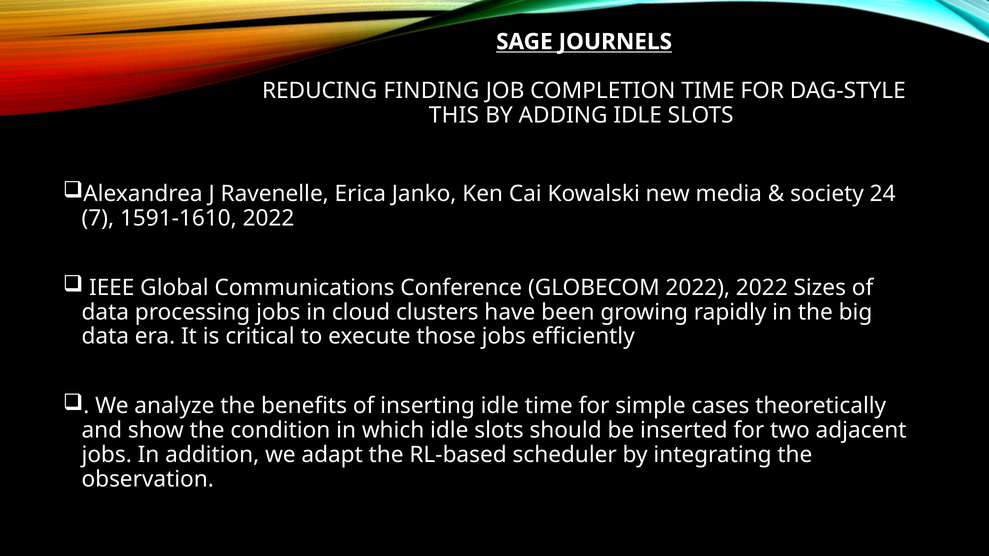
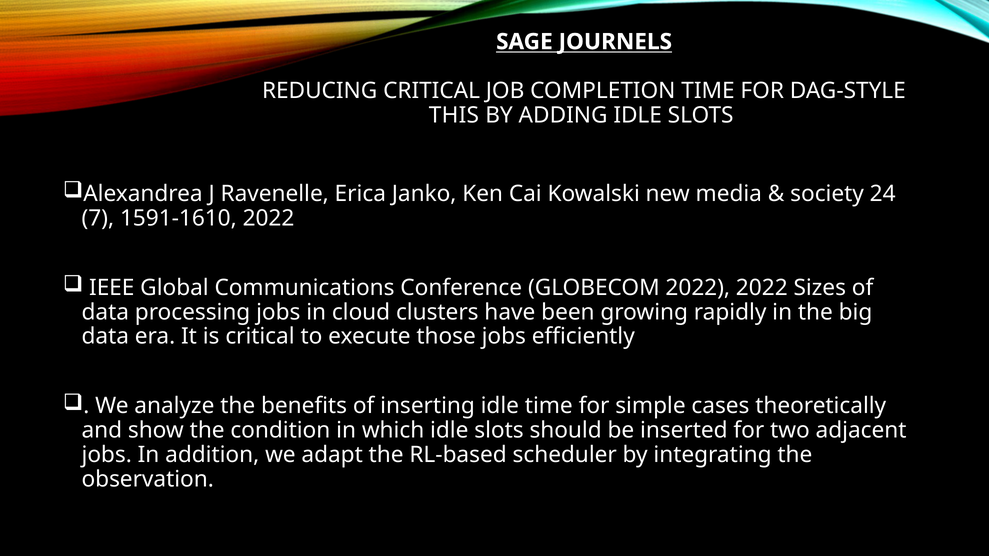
REDUCING FINDING: FINDING -> CRITICAL (432, 91)
